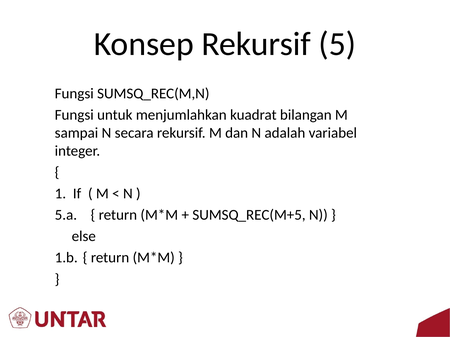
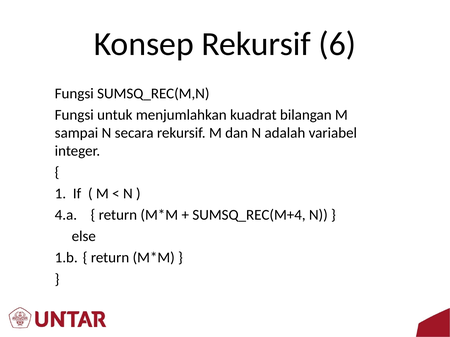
5: 5 -> 6 (337, 44)
5.a: 5.a -> 4.a (66, 215)
SUMSQ_REC(M+5: SUMSQ_REC(M+5 -> SUMSQ_REC(M+4 (249, 215)
